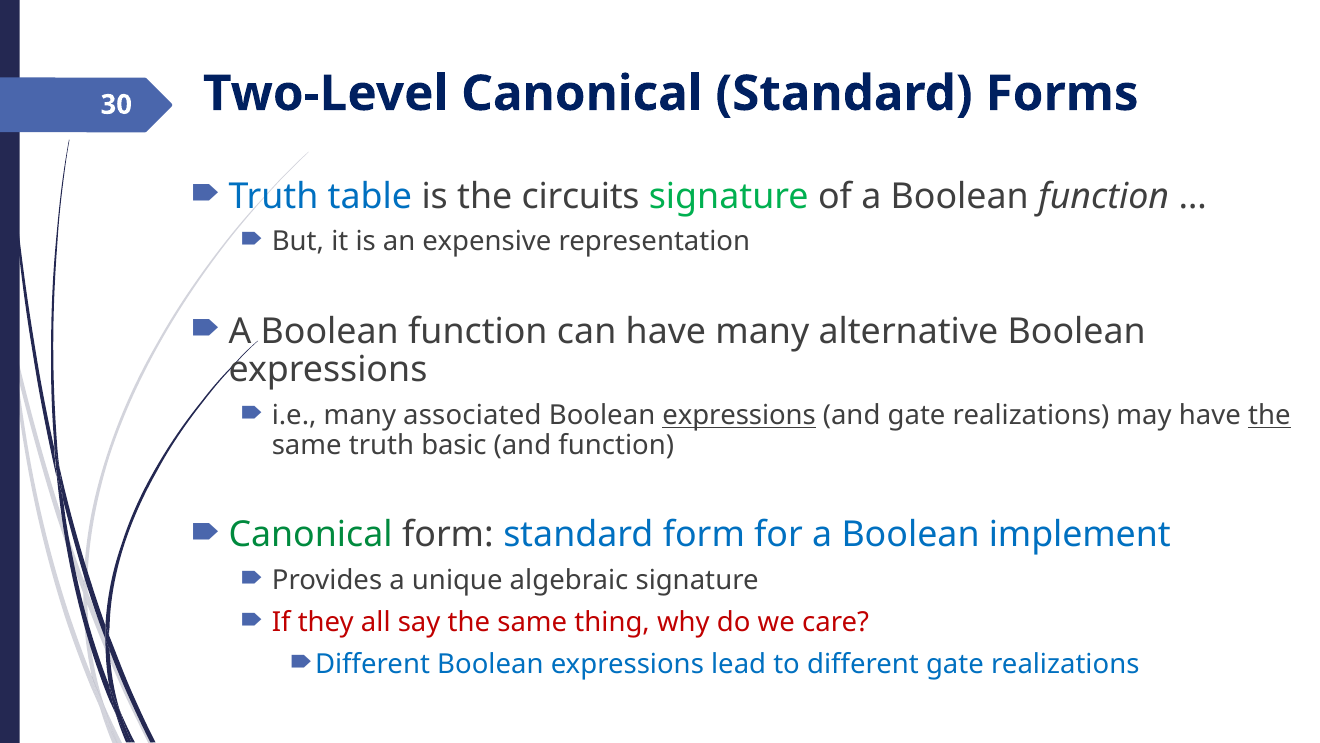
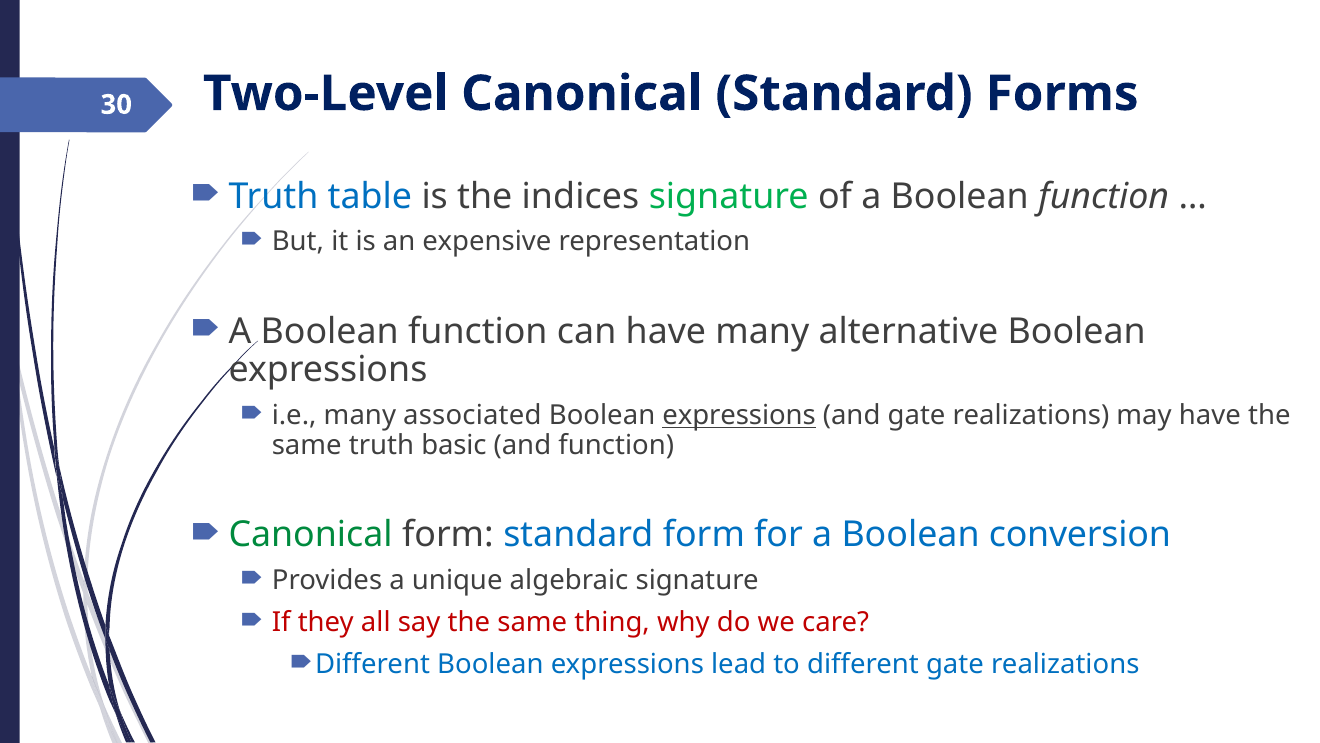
circuits: circuits -> indices (580, 196)
the underline: present -> none (1269, 415)
implement: implement -> conversion (1080, 535)
